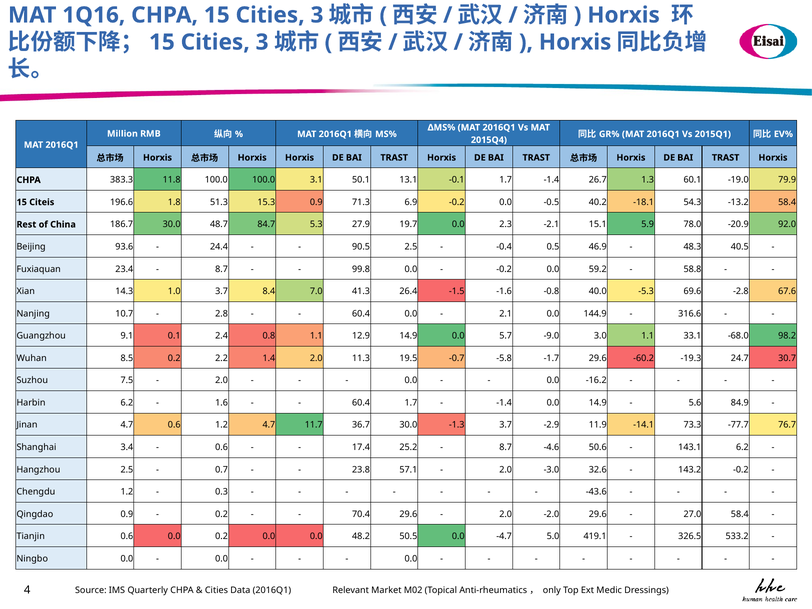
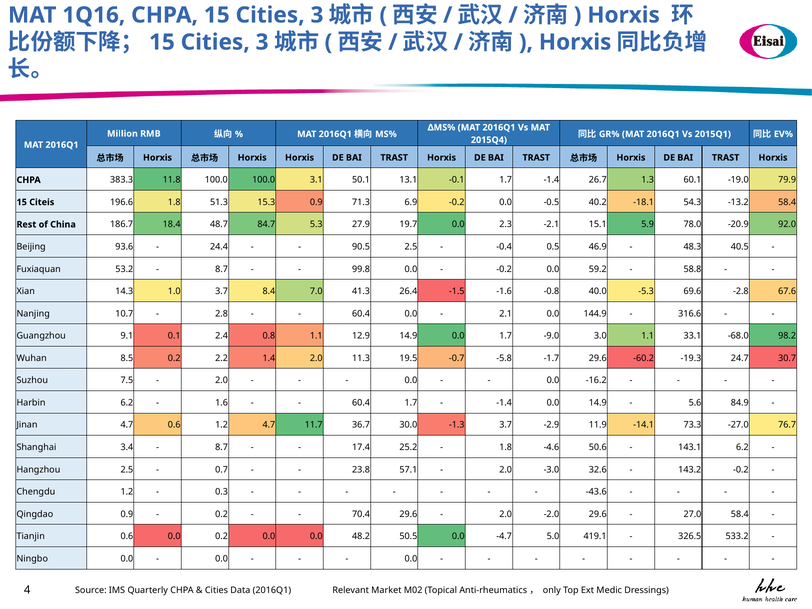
186.7 30.0: 30.0 -> 18.4 (172, 224)
23.4: 23.4 -> 53.2 (124, 269)
0.0 5.7: 5.7 -> 1.7 (506, 336)
-77.7: -77.7 -> -27.0 (738, 425)
0.6: 0.6 -> 8.7 (222, 447)
8.7: 8.7 -> 1.8 (506, 447)
